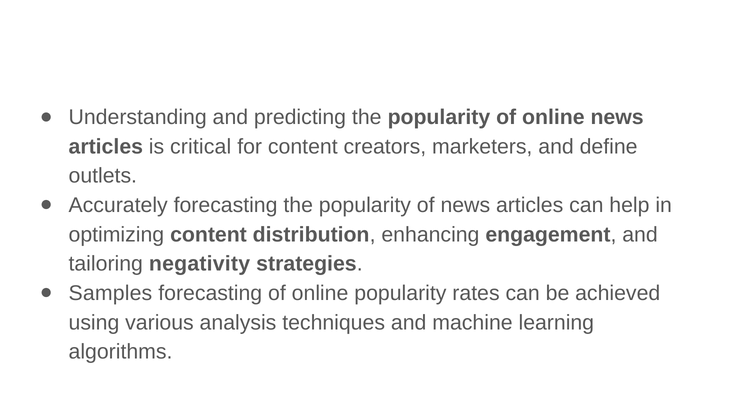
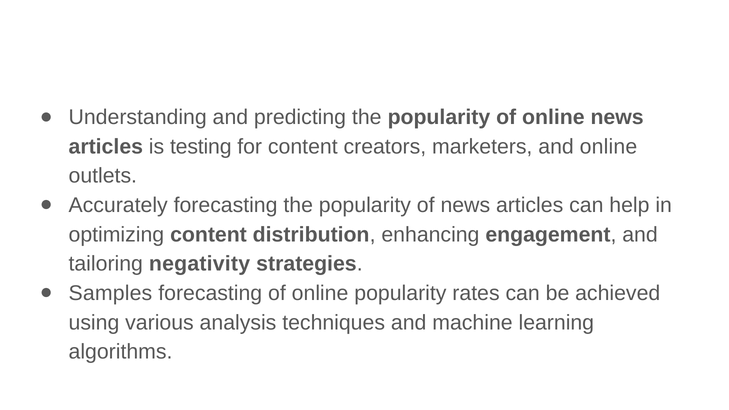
critical: critical -> testing (201, 147)
and define: define -> online (609, 147)
